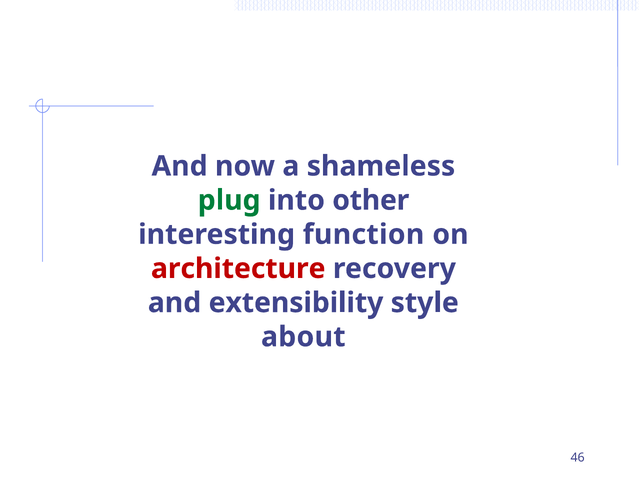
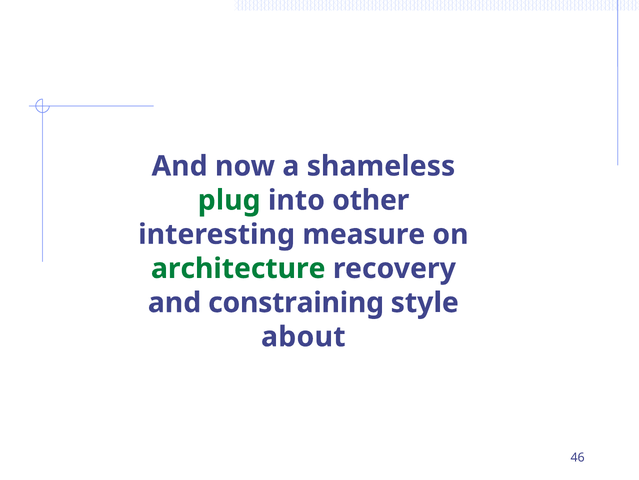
function: function -> measure (364, 234)
architecture colour: red -> green (238, 268)
extensibility: extensibility -> constraining (296, 302)
